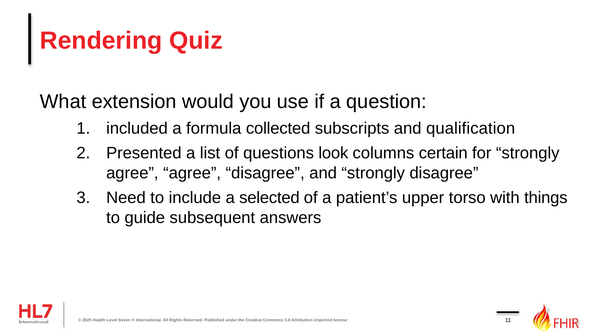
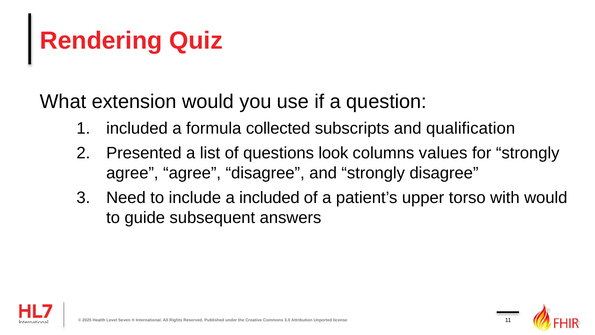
certain: certain -> values (443, 153)
a selected: selected -> included (269, 198)
with things: things -> would (546, 198)
